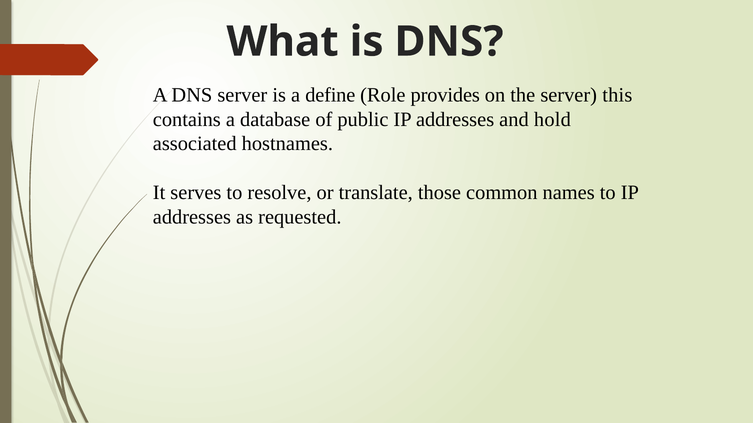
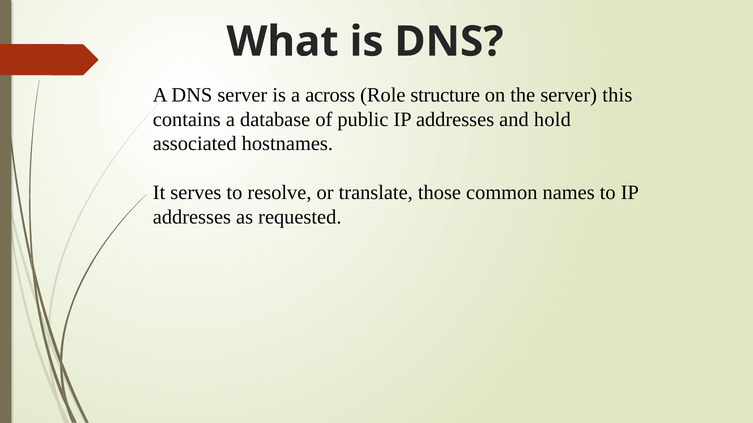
define: define -> across (330, 95)
provides: provides -> structure (445, 95)
